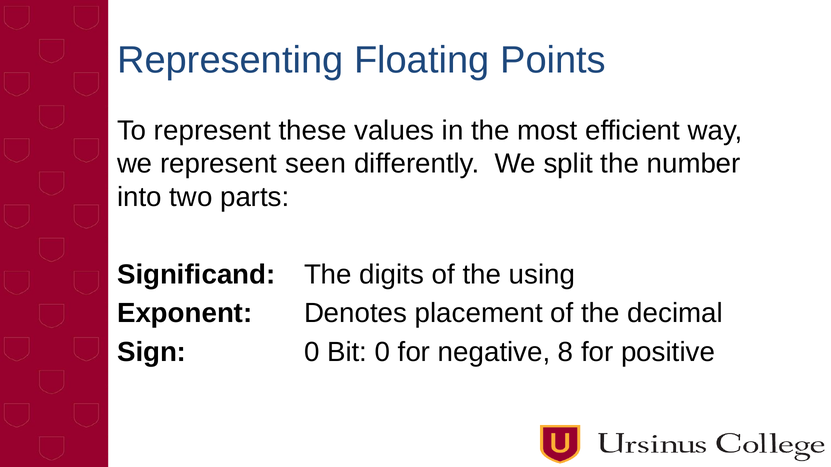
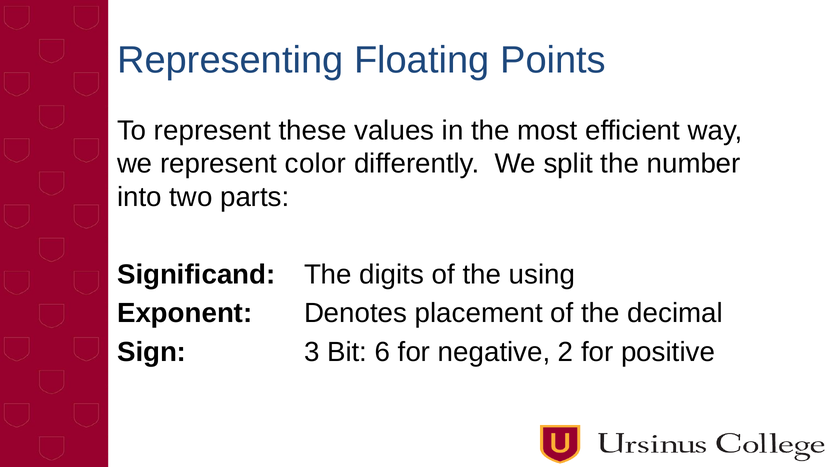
seen: seen -> color (315, 164)
Sign 0: 0 -> 3 (312, 352)
Bit 0: 0 -> 6 (382, 352)
8: 8 -> 2 (566, 352)
